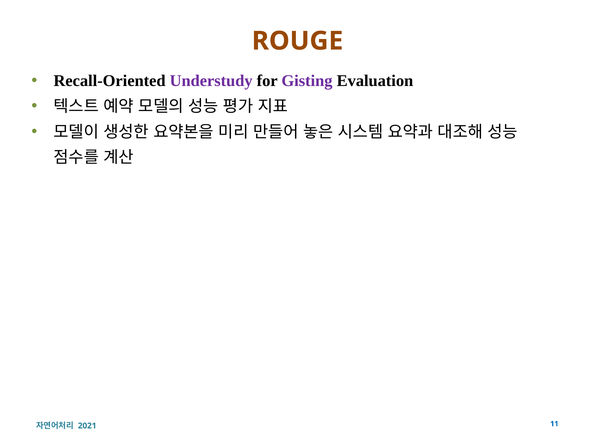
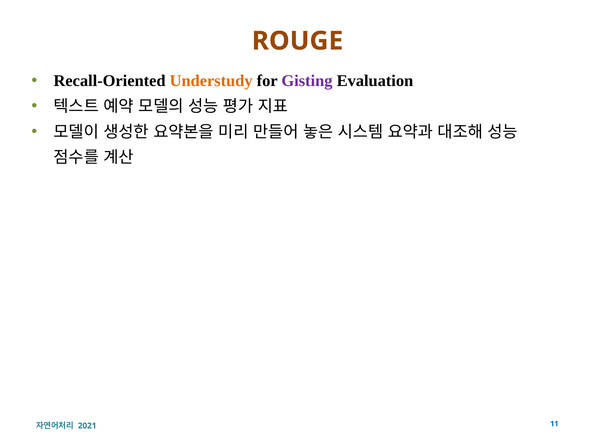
Understudy colour: purple -> orange (211, 81)
